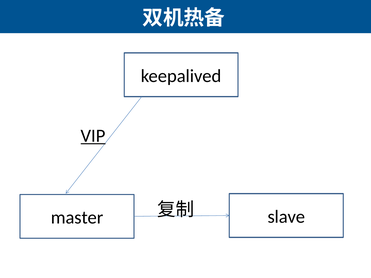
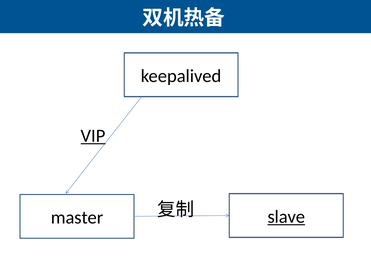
slave underline: none -> present (286, 217)
